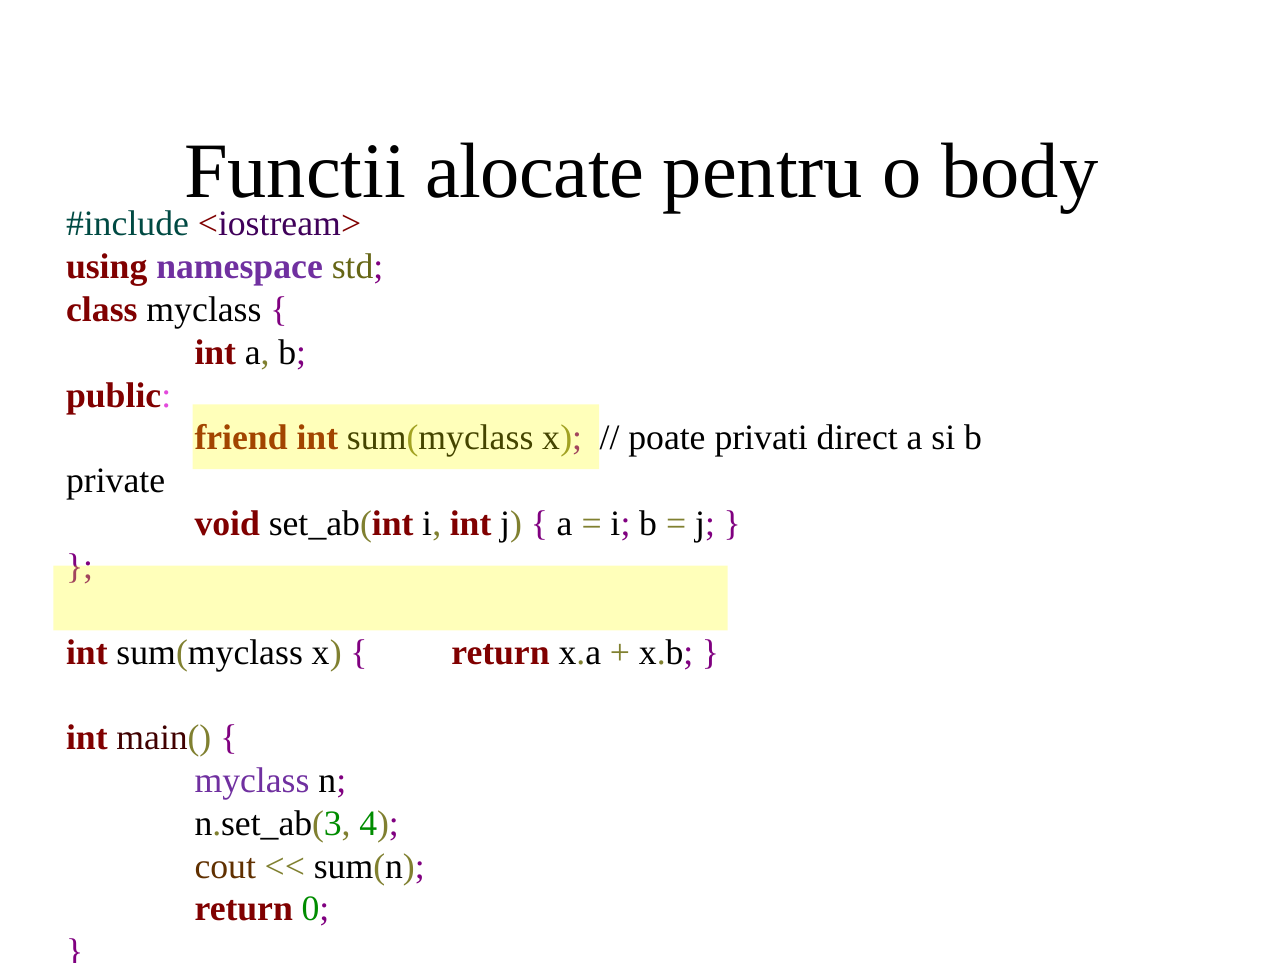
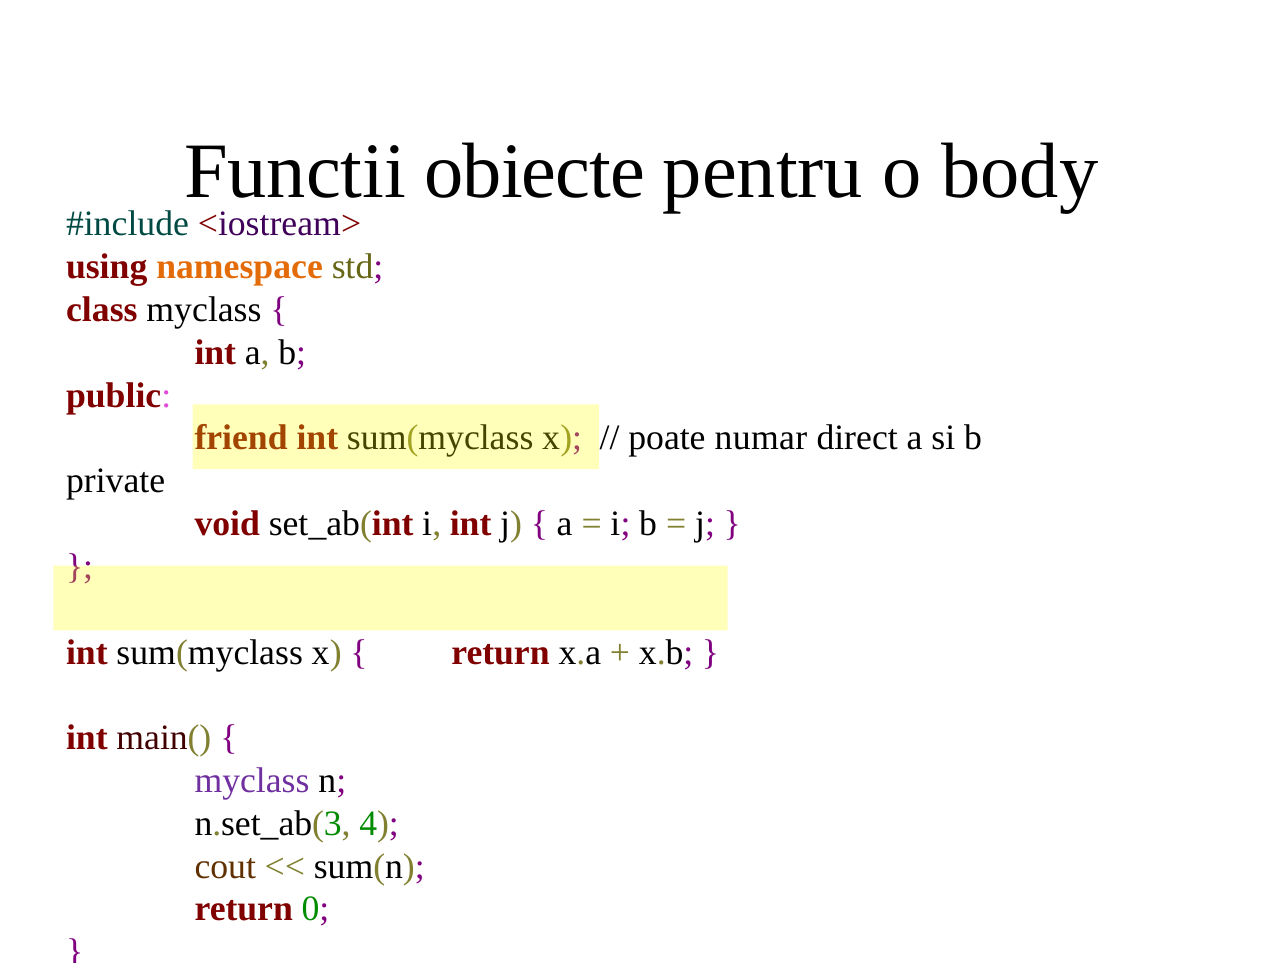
alocate: alocate -> obiecte (535, 171)
namespace colour: purple -> orange (240, 267)
privati: privati -> numar (761, 438)
